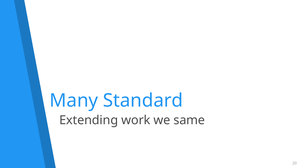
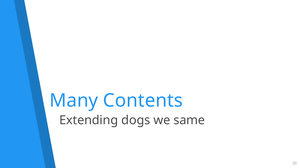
Standard: Standard -> Contents (143, 101)
work: work -> dogs (136, 120)
